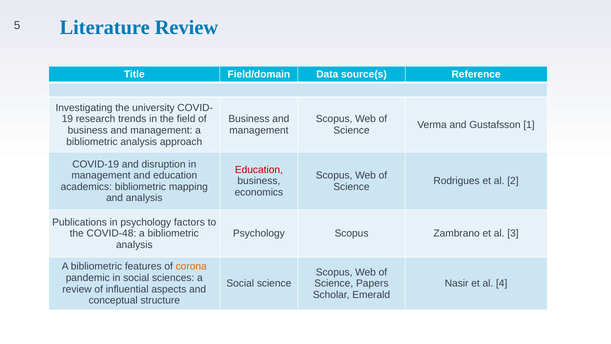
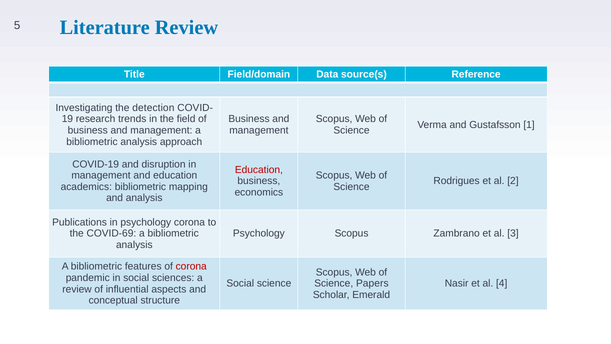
university: university -> detection (153, 108)
psychology factors: factors -> corona (189, 222)
COVID-48: COVID-48 -> COVID-69 (111, 233)
corona colour: orange -> red (191, 266)
